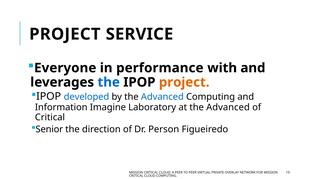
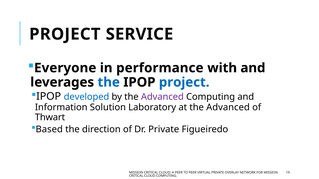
project colour: orange -> blue (184, 82)
Advanced colour: blue -> purple (162, 97)
Imagine: Imagine -> Solution (108, 107)
Critical: Critical -> Thwart (50, 118)
Senior: Senior -> Based (49, 130)
Dr Person: Person -> Private (164, 130)
